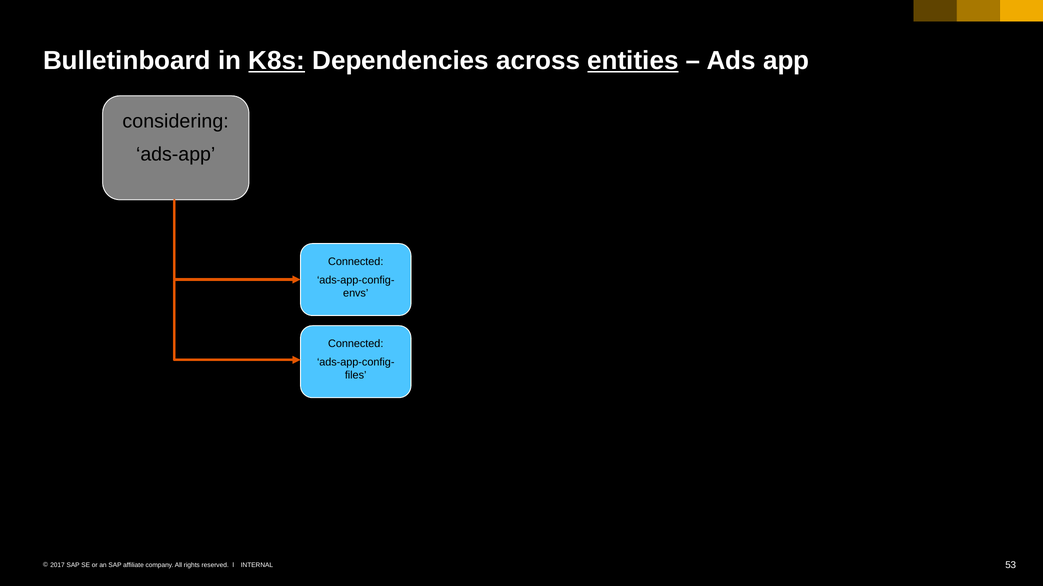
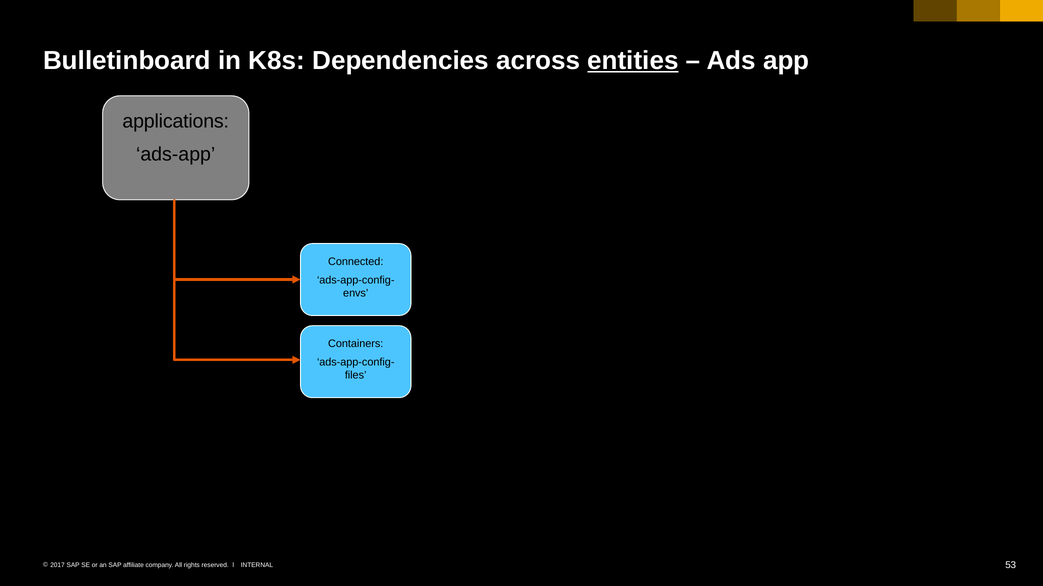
K8s underline: present -> none (277, 61)
considering: considering -> applications (176, 121)
Connected: Connected -> Containers (356, 344)
